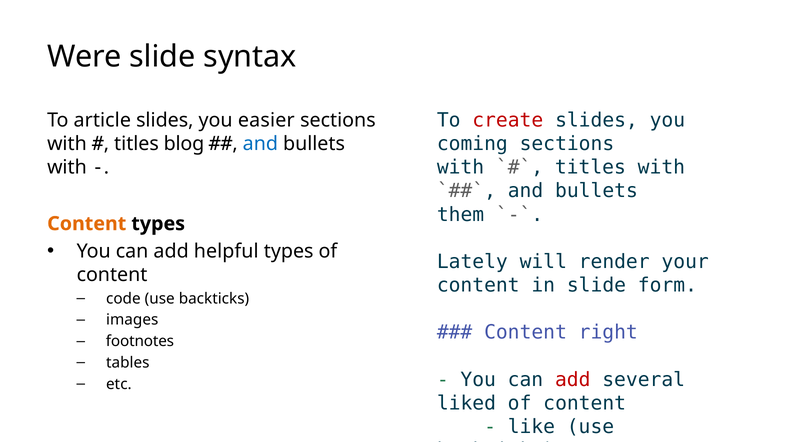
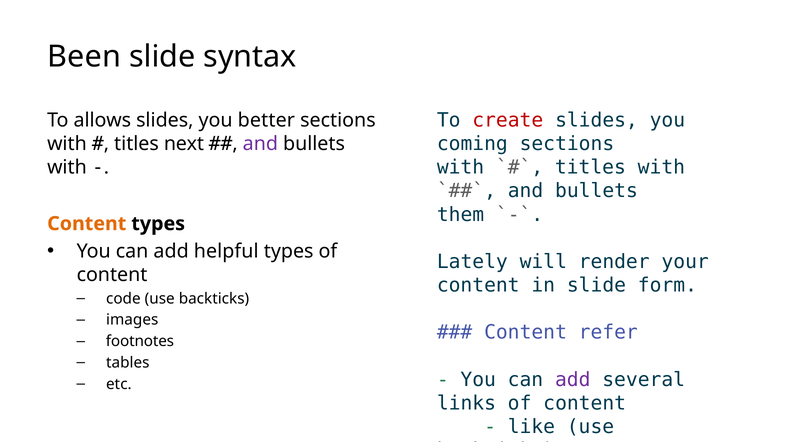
Were: Were -> Been (84, 57)
article: article -> allows (102, 120)
easier: easier -> better (266, 120)
blog: blog -> next (184, 144)
and colour: blue -> purple (260, 144)
right: right -> refer (608, 332)
add colour: red -> purple (573, 380)
liked: liked -> links (466, 403)
